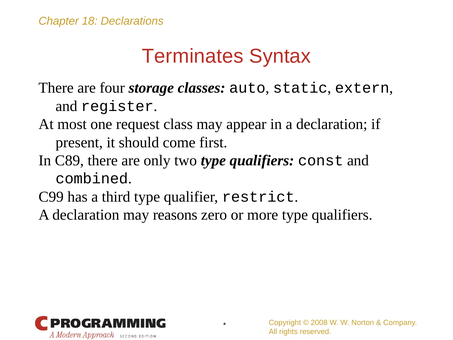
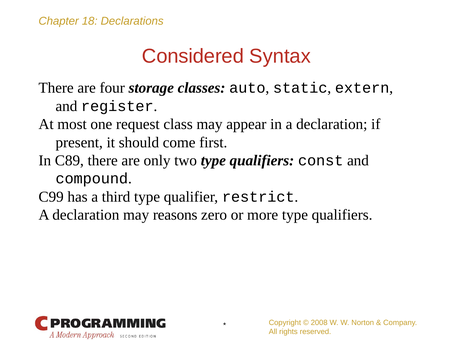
Terminates: Terminates -> Considered (193, 56)
combined: combined -> compound (92, 178)
